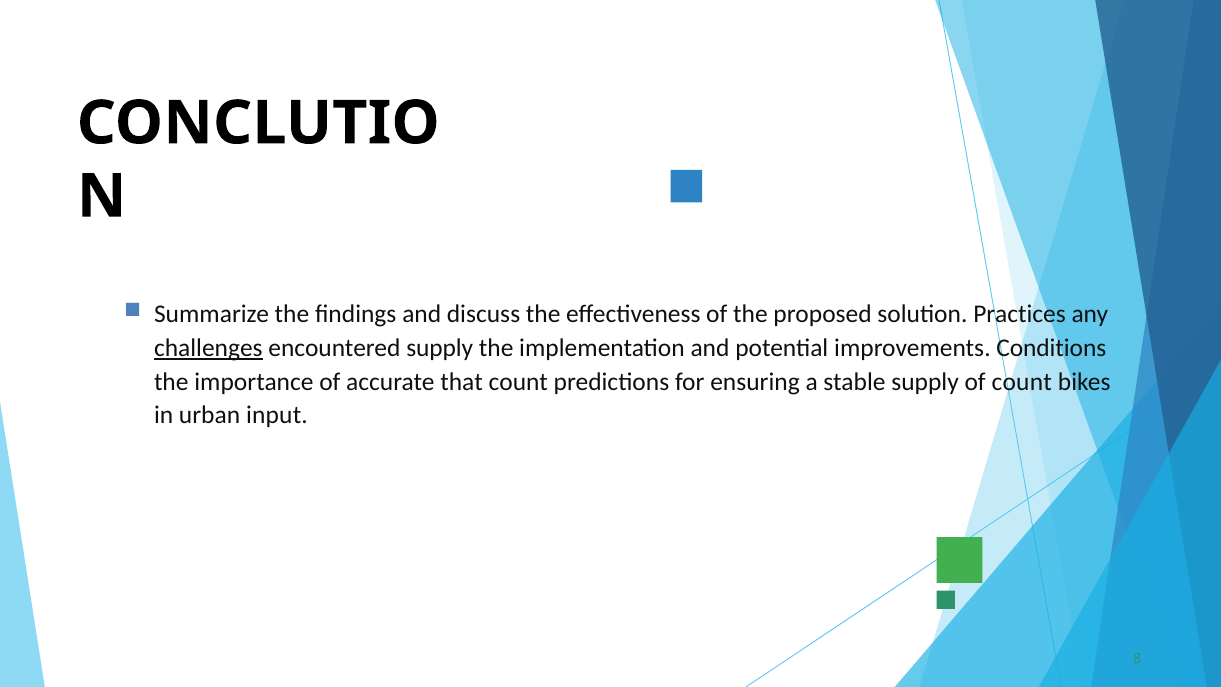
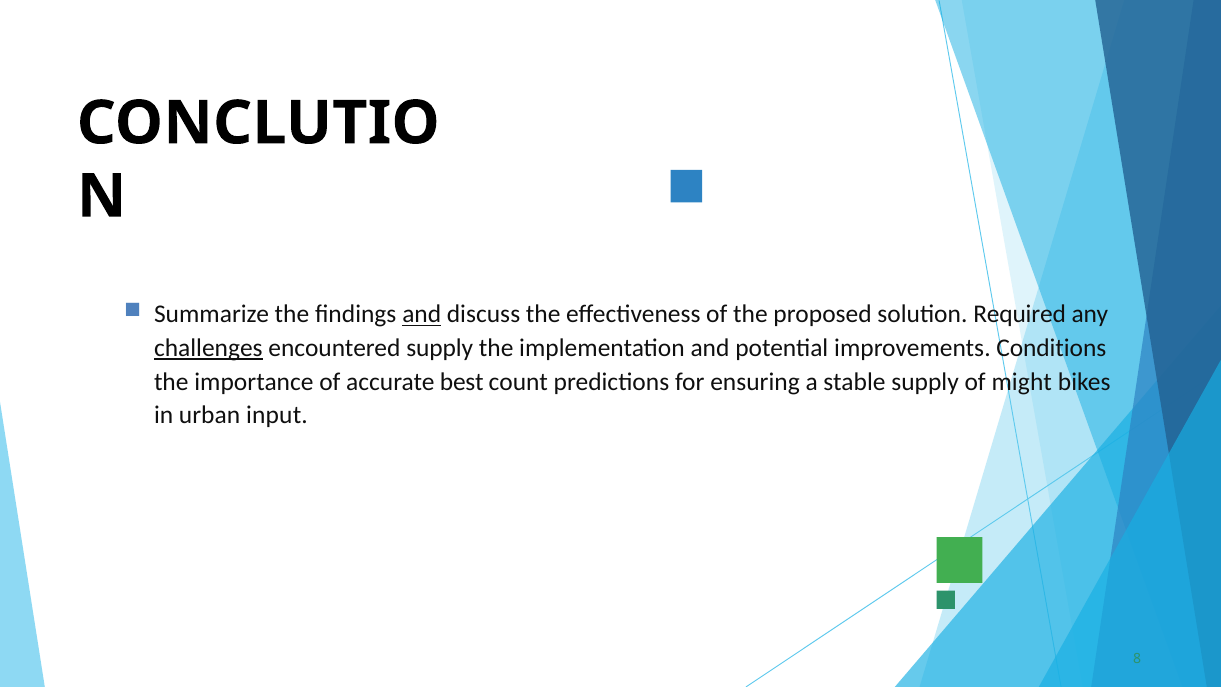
and underline: none -> present (422, 314)
Practices: Practices -> Required (1020, 314)
that: that -> best (462, 382)
of count: count -> might (1022, 382)
